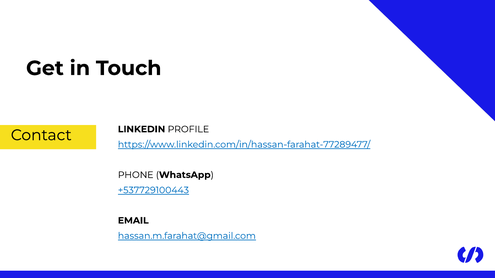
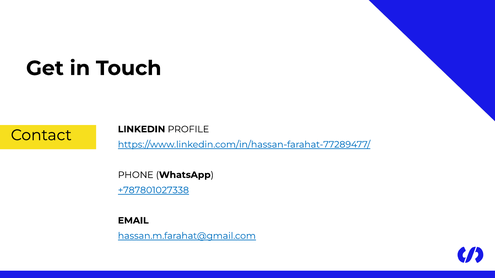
+537729100443: +537729100443 -> +787801027338 (153, 190)
